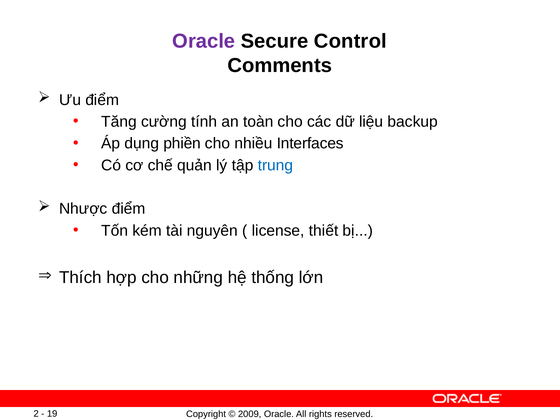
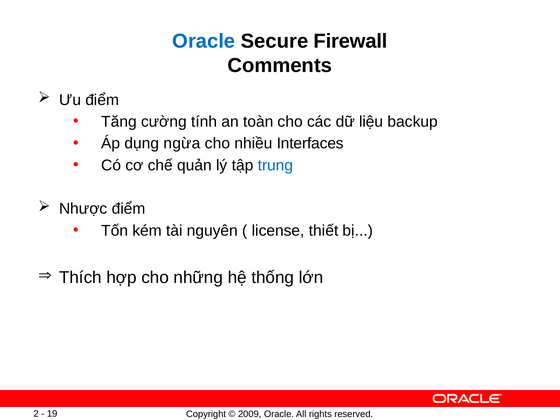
Oracle colour: purple -> blue (204, 41)
Control: Control -> Firewall (351, 41)
phiền: phiền -> ngừa (182, 143)
